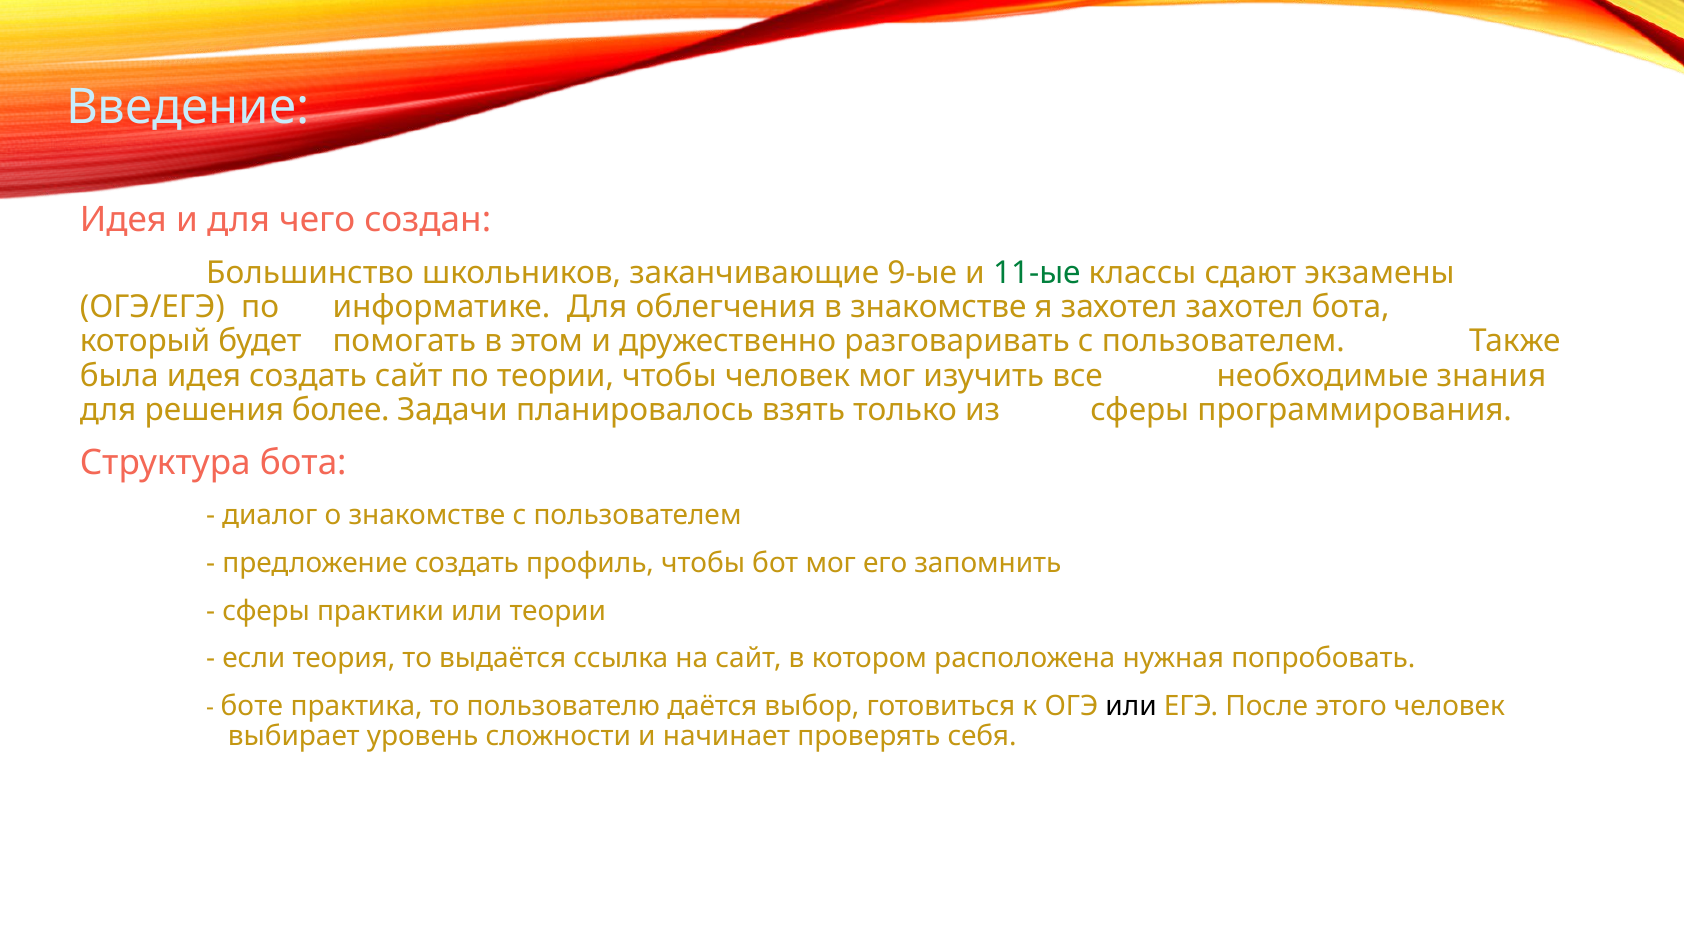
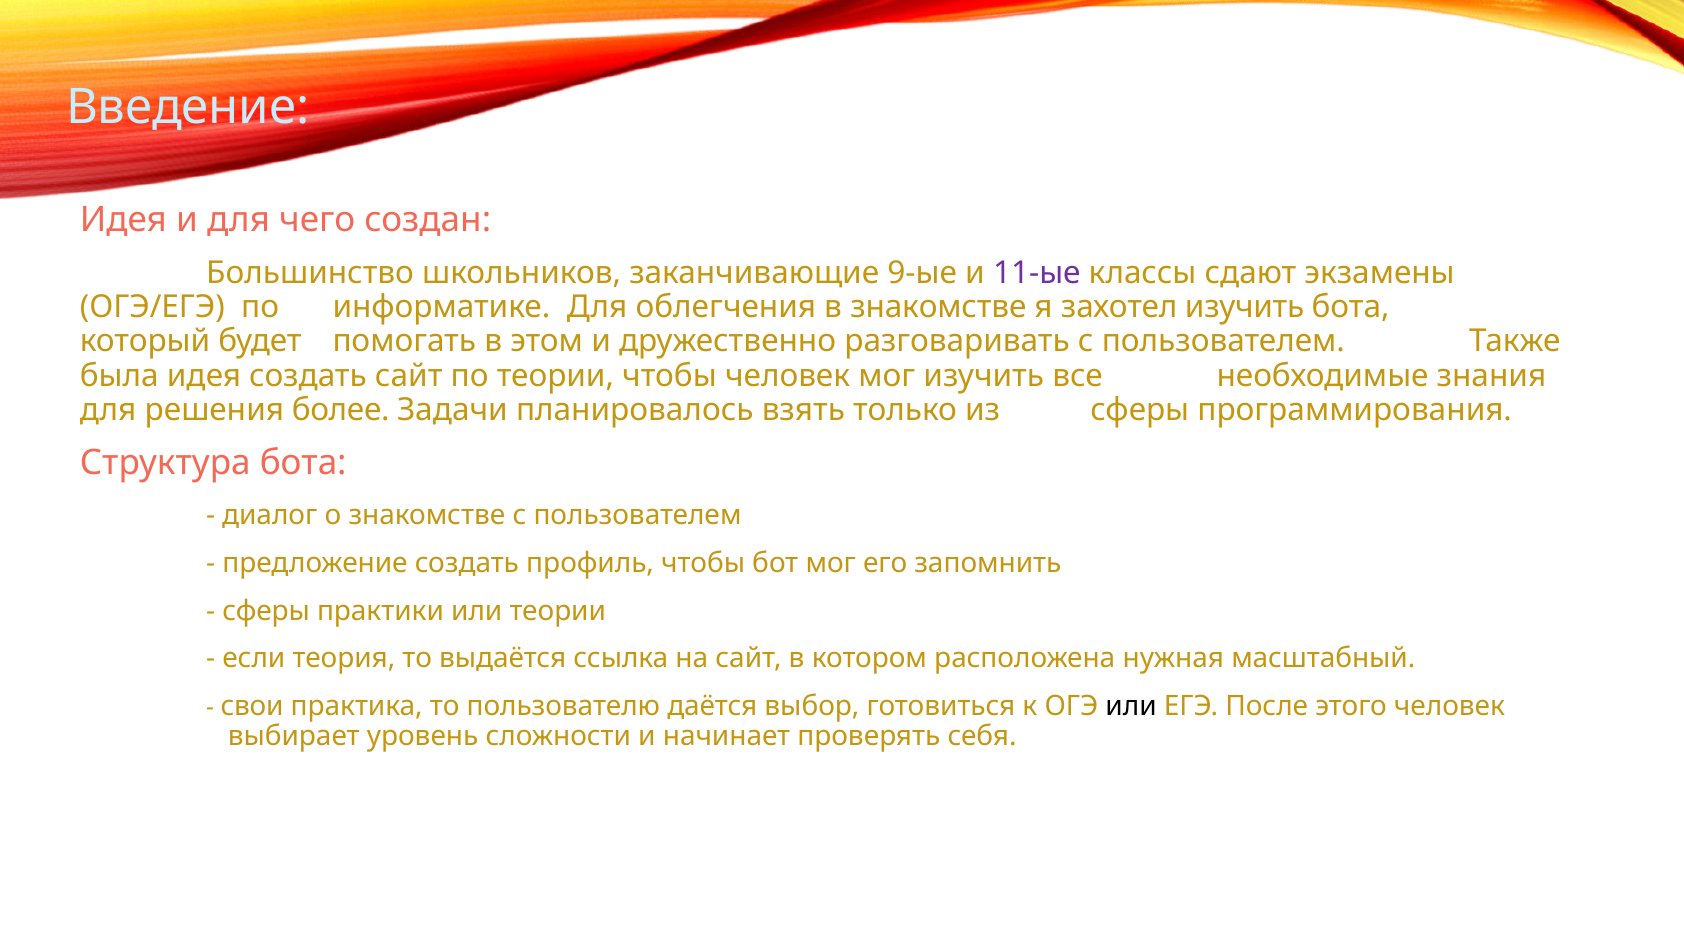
11-ые colour: green -> purple (1037, 273)
захотел захотел: захотел -> изучить (1245, 307)
попробовать: попробовать -> масштабный (1323, 658)
боте: боте -> свои (252, 706)
